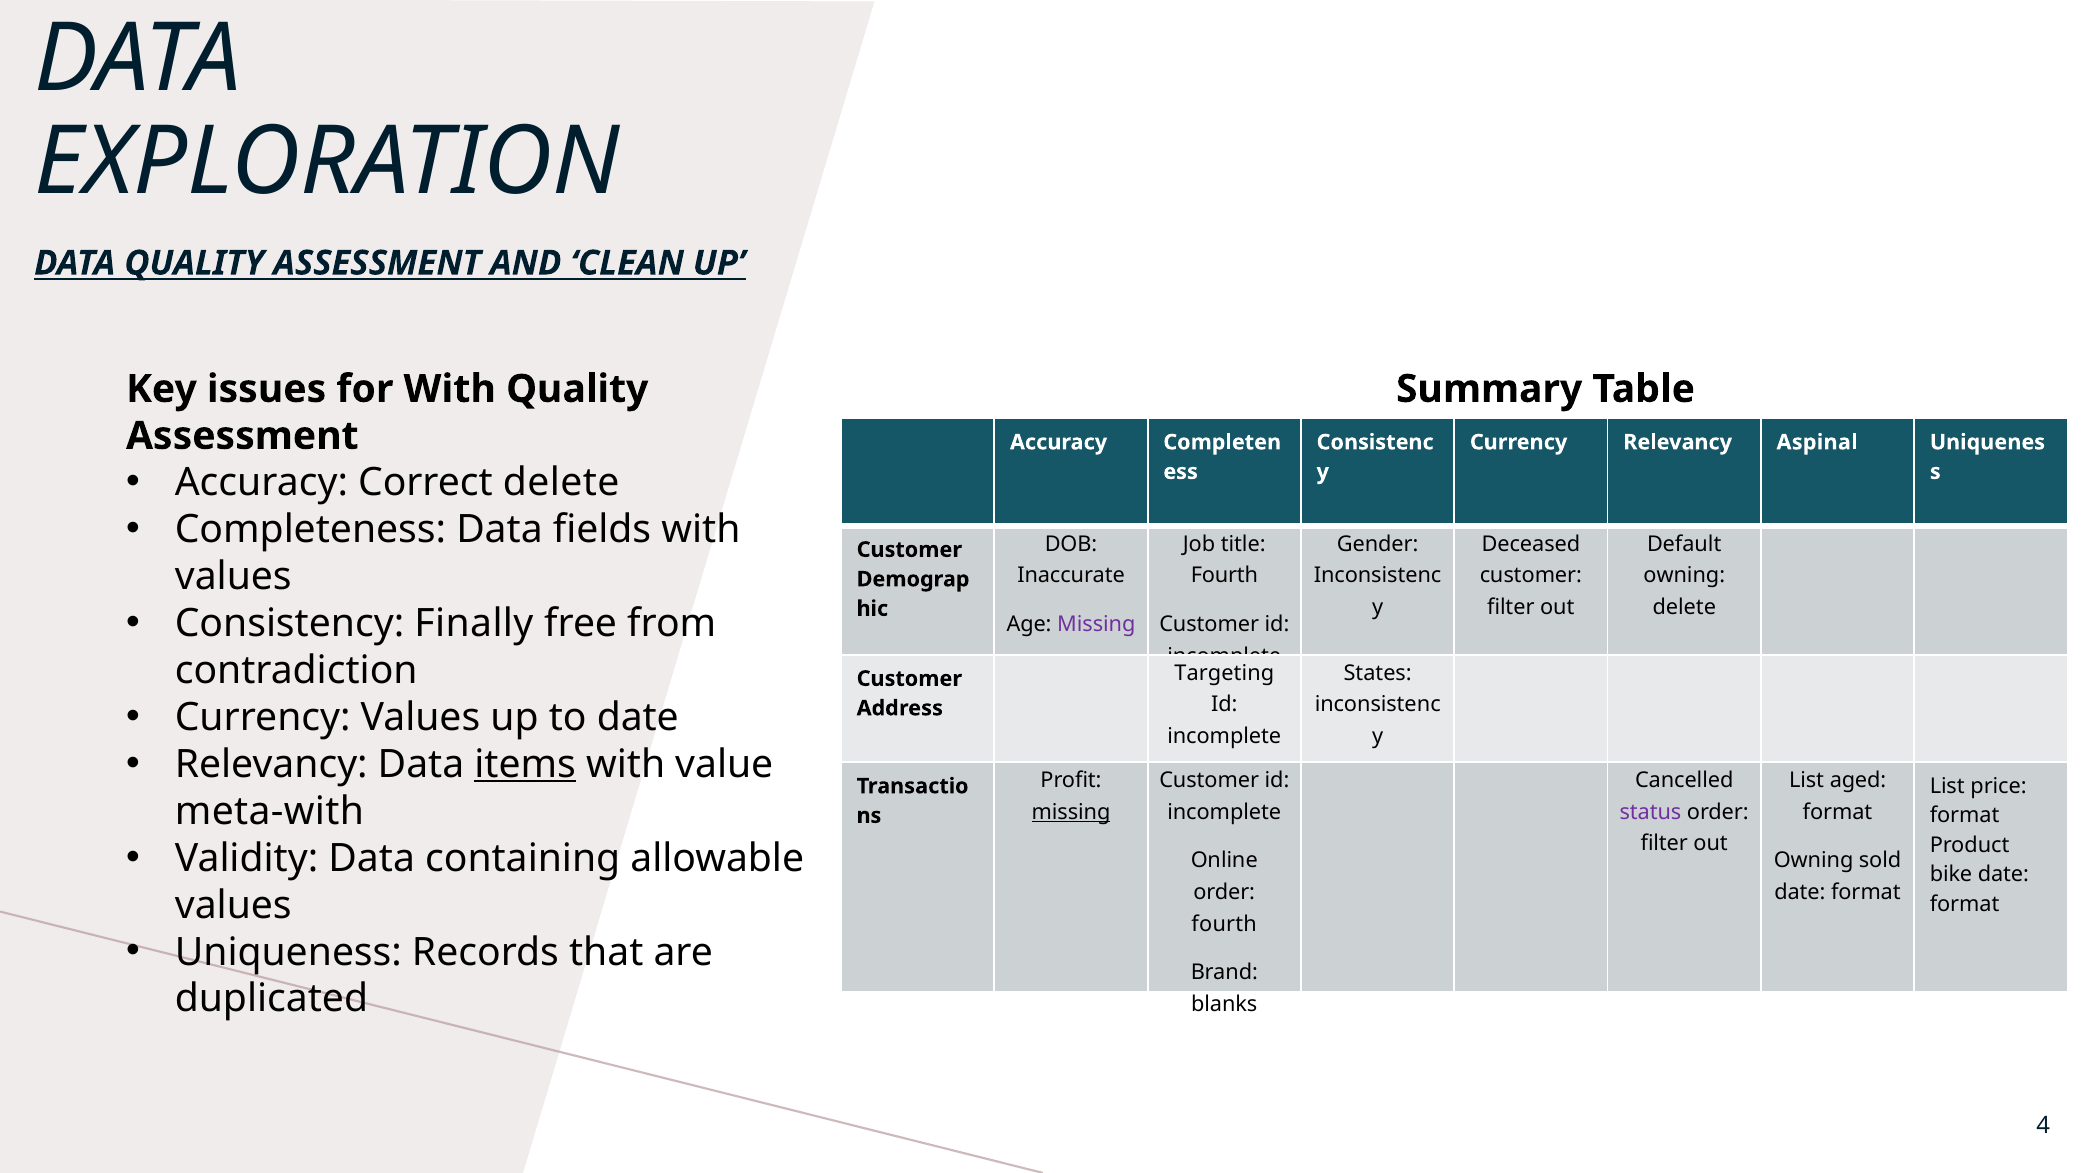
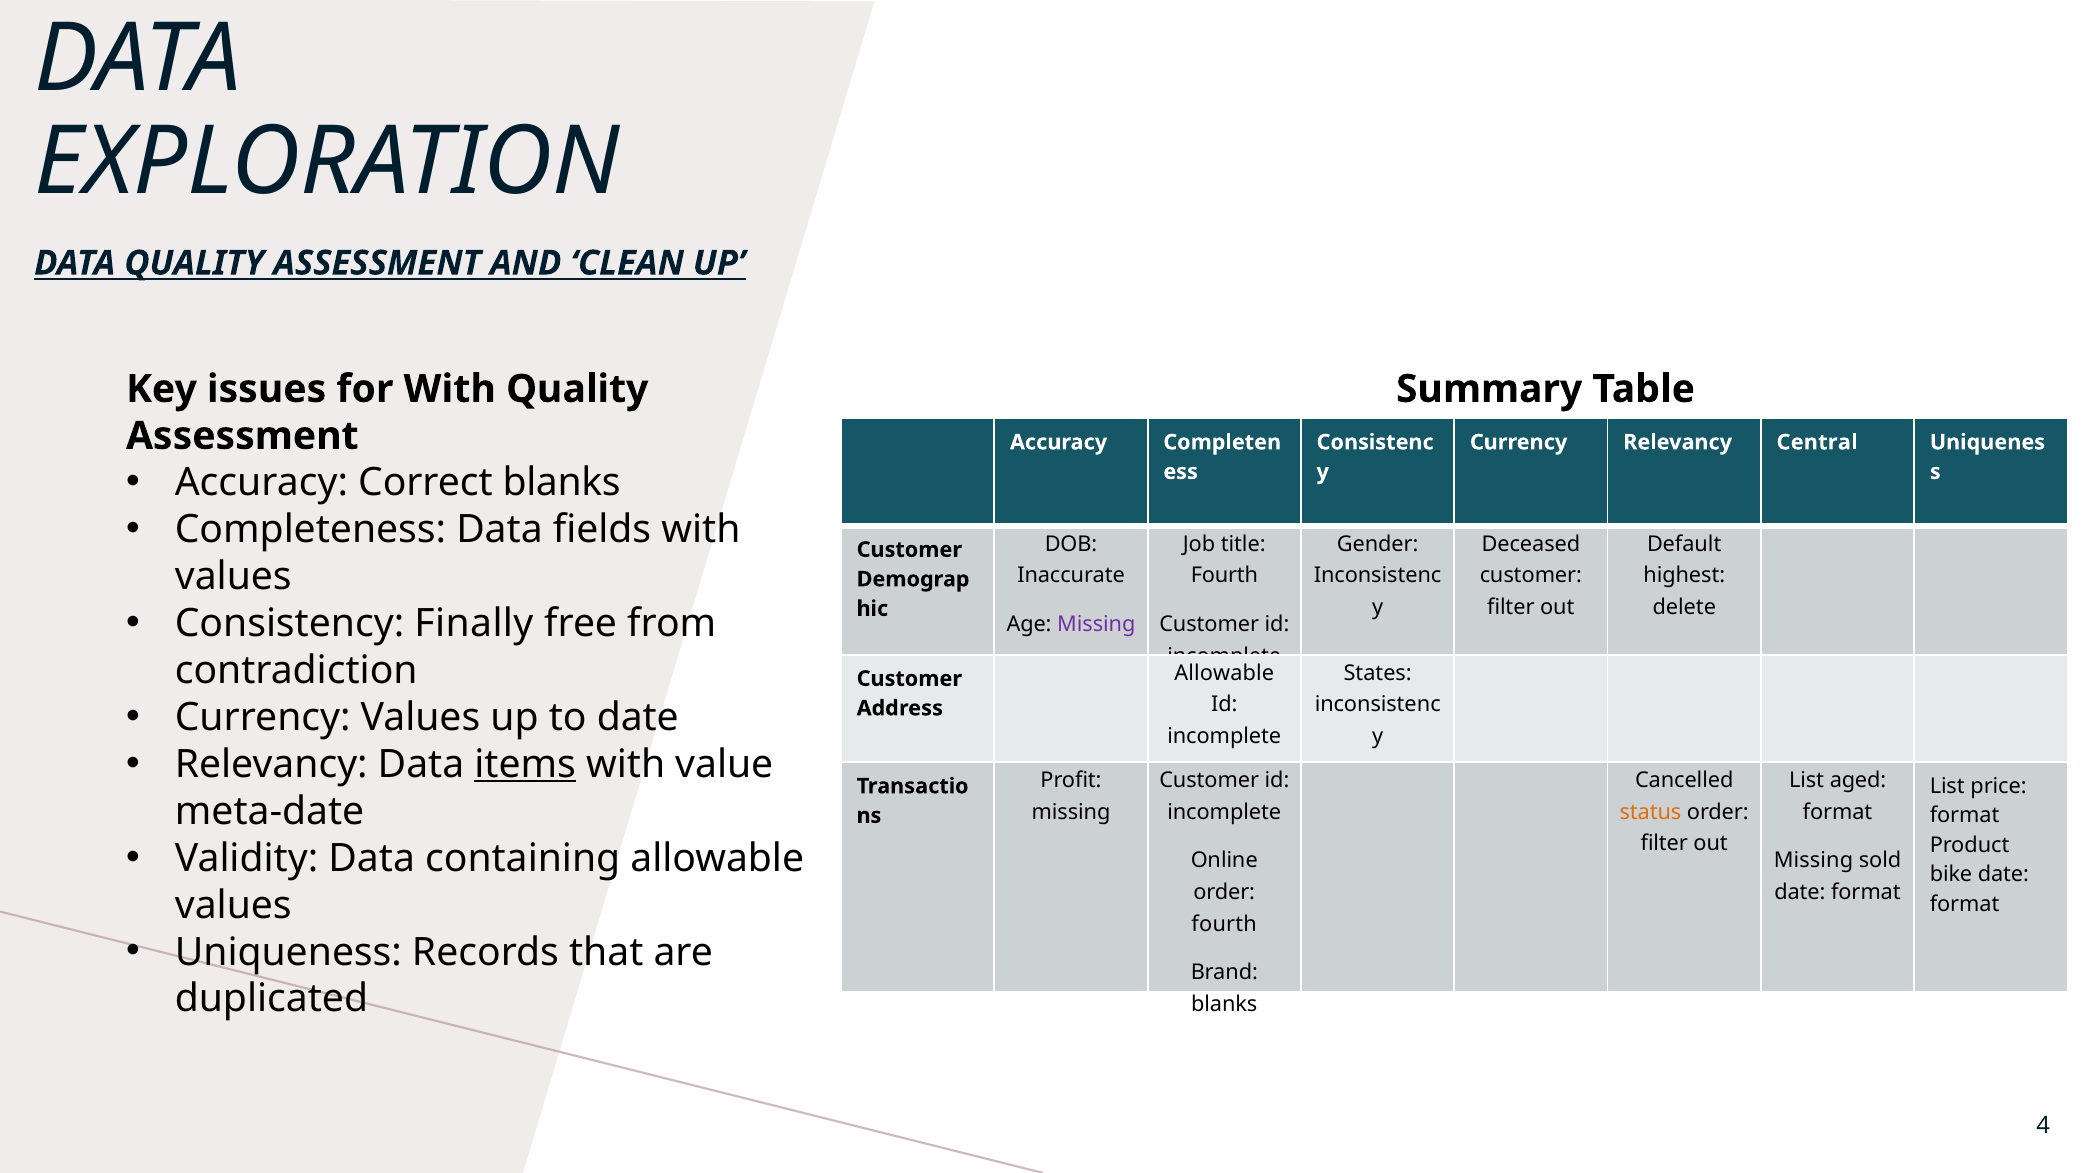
Aspinal: Aspinal -> Central (1817, 442)
Correct delete: delete -> blanks (562, 483)
owning: owning -> highest (1684, 576)
Targeting: Targeting -> Allowable (1224, 673)
meta-with: meta-with -> meta-date (270, 812)
missing underline: present -> none (1071, 812)
status colour: purple -> orange (1650, 812)
Owning: Owning -> Missing (1813, 861)
